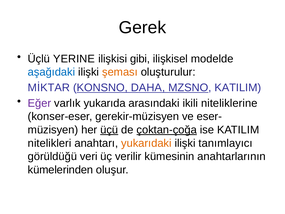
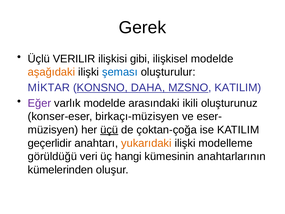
YERINE: YERINE -> VERILIR (74, 59)
aşağıdaki colour: blue -> orange (51, 72)
şeması colour: orange -> blue (120, 72)
varlık yukarıda: yukarıda -> modelde (105, 103)
niteliklerine: niteliklerine -> oluşturunuz (229, 103)
gerekir-müzisyen: gerekir-müzisyen -> birkaçı-müzisyen (137, 116)
çoktan-çoğa underline: present -> none (167, 130)
nitelikleri: nitelikleri -> geçerlidir (50, 143)
tanımlayıcı: tanımlayıcı -> modelleme (226, 143)
verilir: verilir -> hangi (128, 156)
